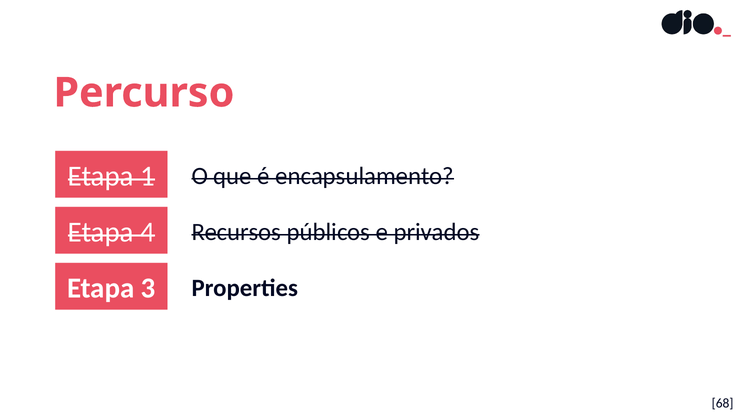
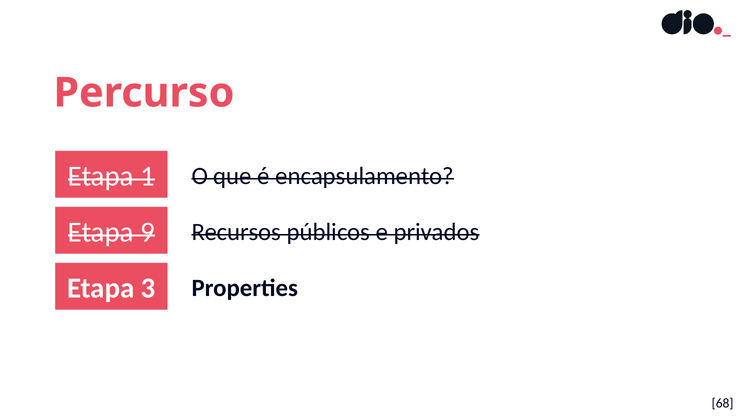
4: 4 -> 9 (148, 232)
